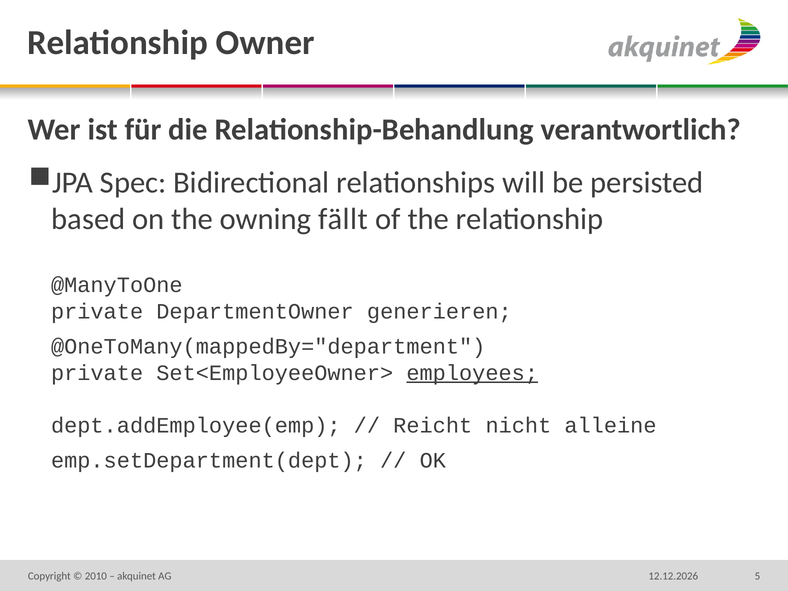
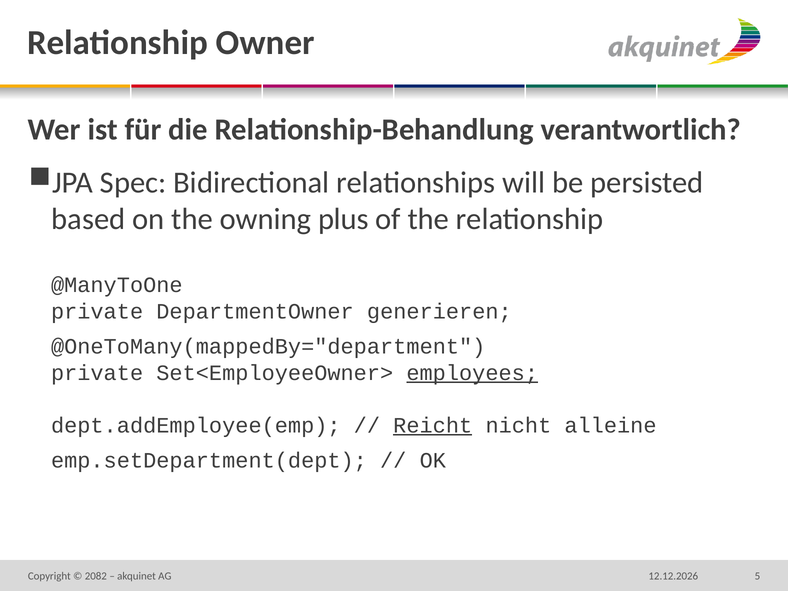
fällt: fällt -> plus (343, 219)
Reicht underline: none -> present (433, 425)
2010: 2010 -> 2082 (96, 576)
